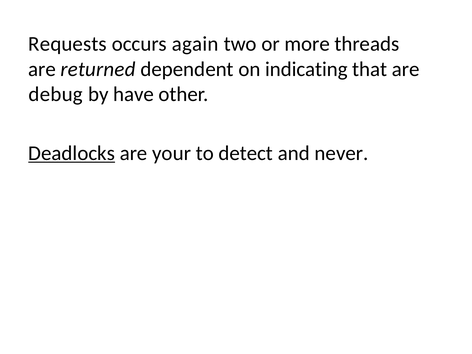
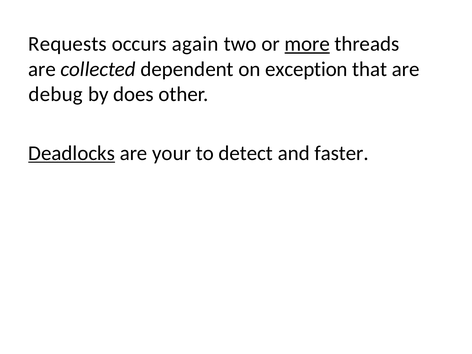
more underline: none -> present (307, 44)
returned: returned -> collected (98, 69)
indicating: indicating -> exception (306, 69)
have: have -> does (134, 94)
never: never -> faster (342, 153)
